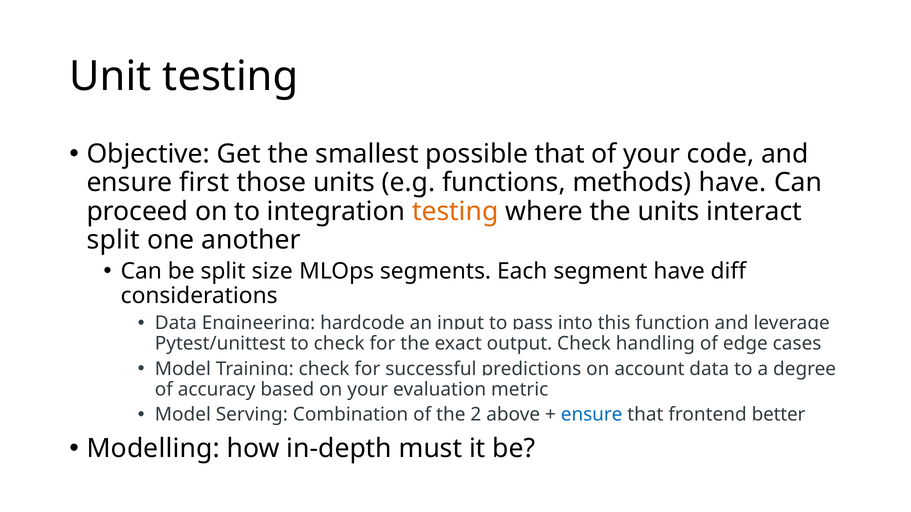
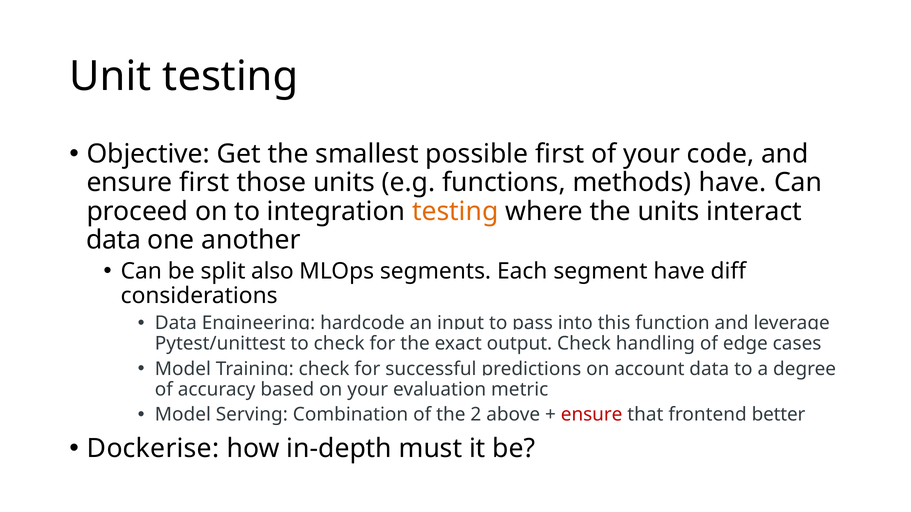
possible that: that -> first (560, 154)
split: split -> data (113, 240)
size: size -> also (272, 272)
ensure colour: blue -> red (592, 415)
Modelling: Modelling -> Dockerise (153, 449)
